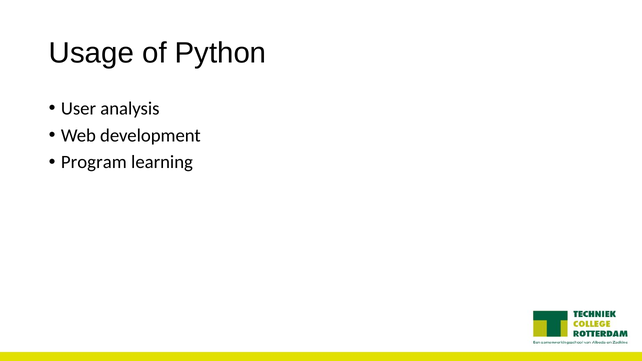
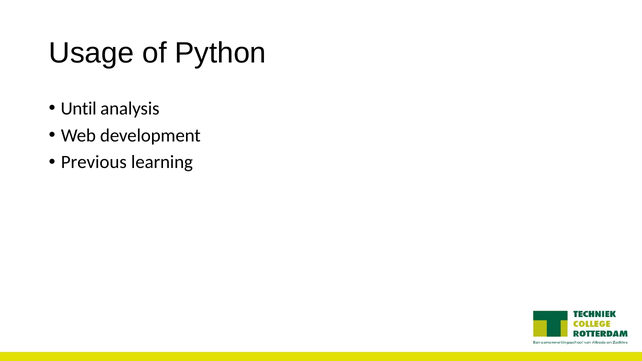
User: User -> Until (79, 109)
Program: Program -> Previous (94, 162)
